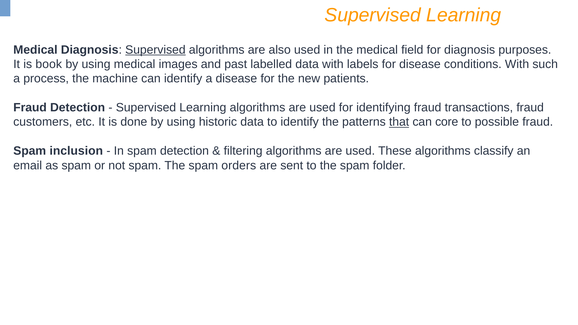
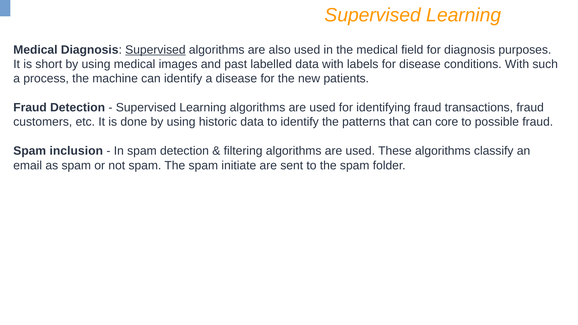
book: book -> short (49, 64)
that underline: present -> none (399, 122)
orders: orders -> initiate (239, 165)
